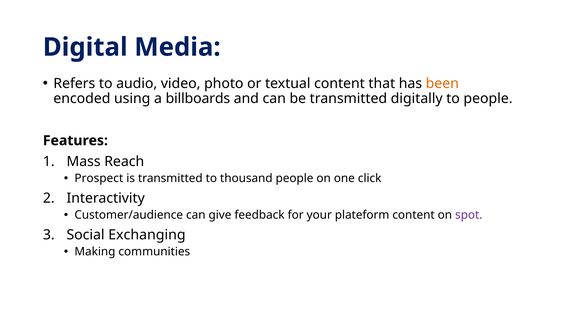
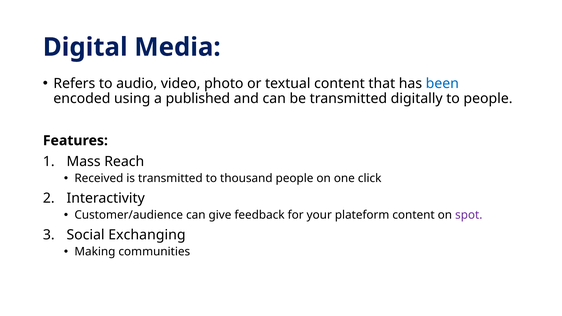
been colour: orange -> blue (442, 83)
billboards: billboards -> published (198, 99)
Prospect: Prospect -> Received (99, 179)
